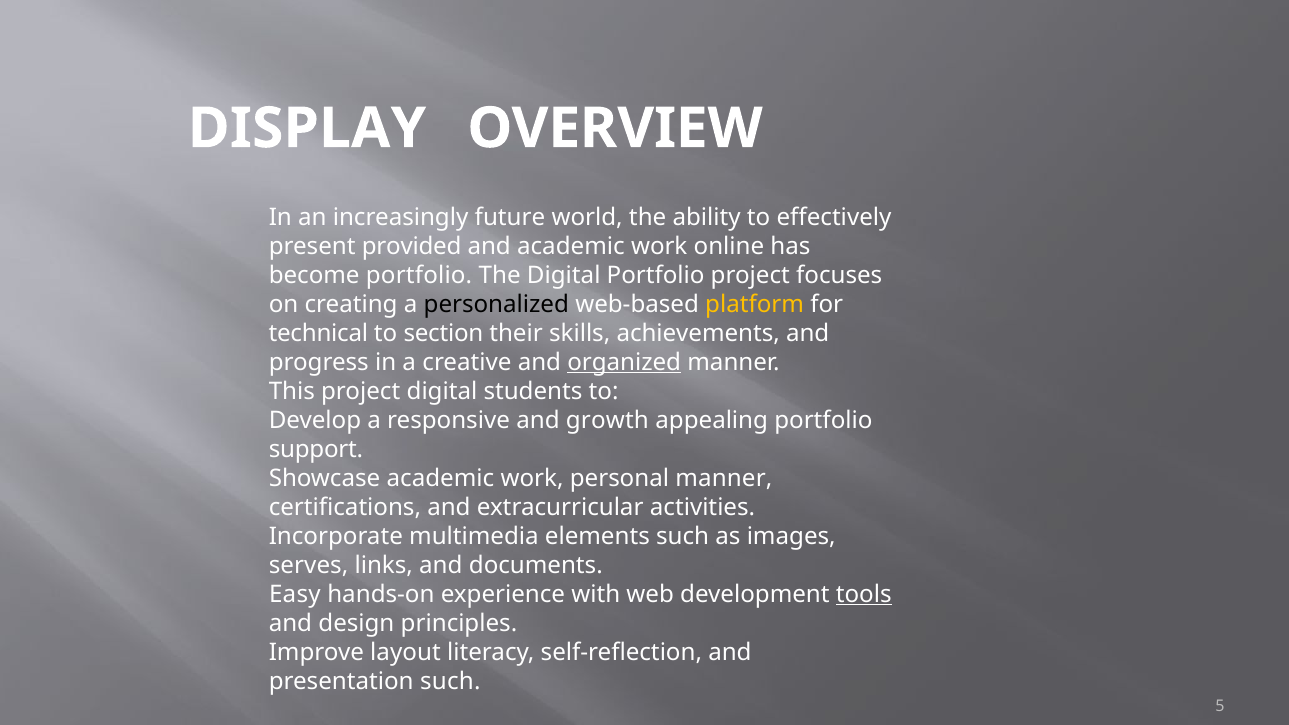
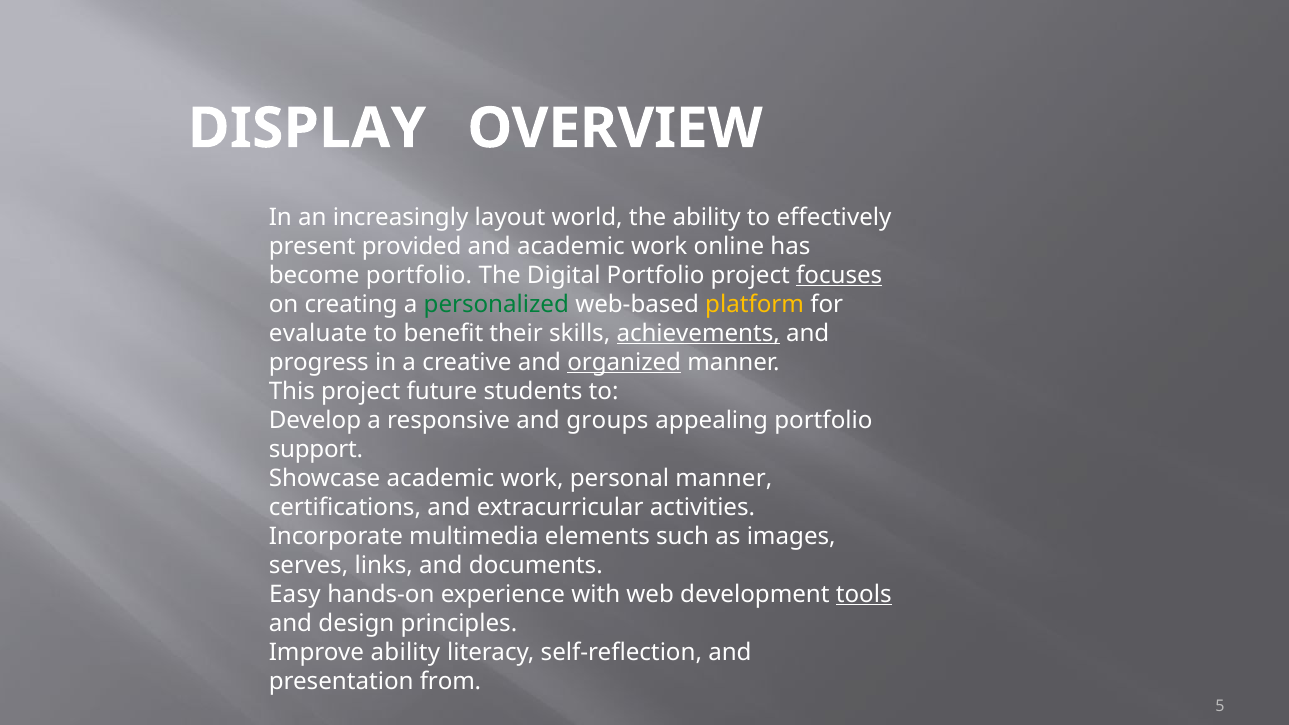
future: future -> layout (510, 217)
focuses underline: none -> present (839, 275)
personalized colour: black -> green (496, 304)
technical: technical -> evaluate (318, 333)
section: section -> benefit (443, 333)
achievements underline: none -> present (698, 333)
project digital: digital -> future (442, 391)
growth: growth -> groups (607, 420)
Improve layout: layout -> ability (405, 652)
presentation such: such -> from (451, 681)
